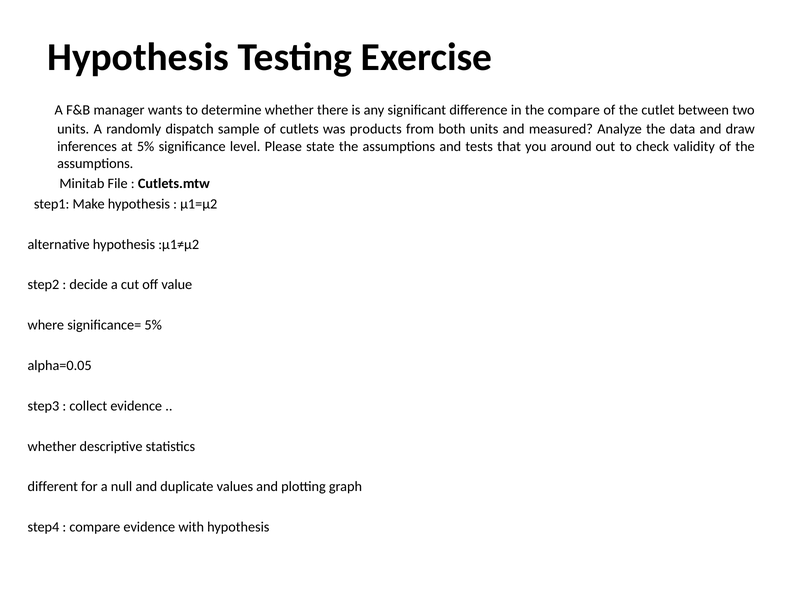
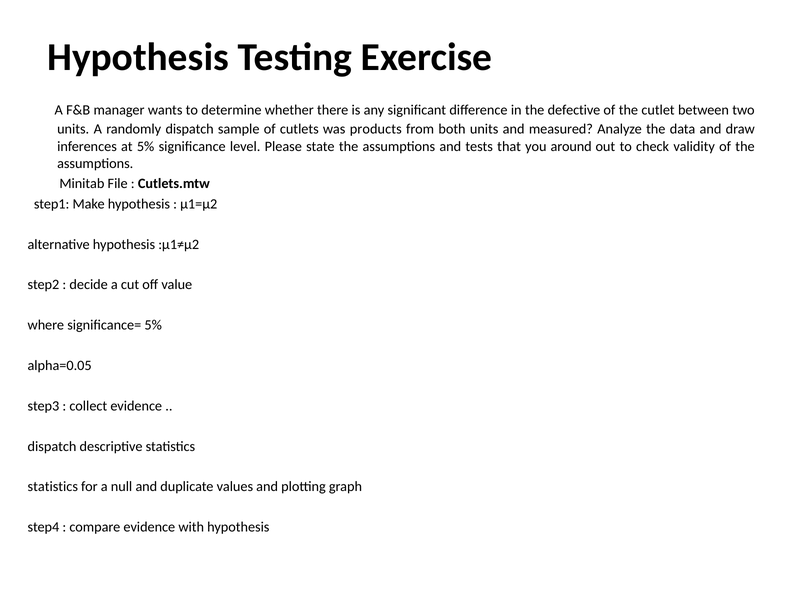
the compare: compare -> defective (574, 110)
whether: whether -> dispatch (52, 446)
different: different -> statistics (53, 486)
